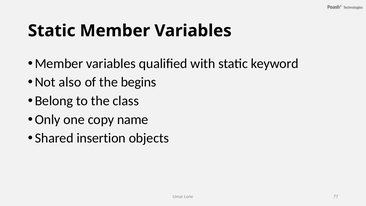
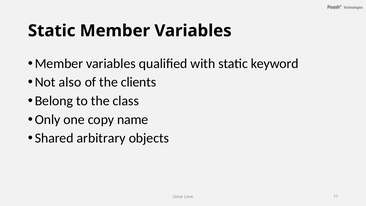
begins: begins -> clients (139, 82)
insertion: insertion -> arbitrary (101, 138)
